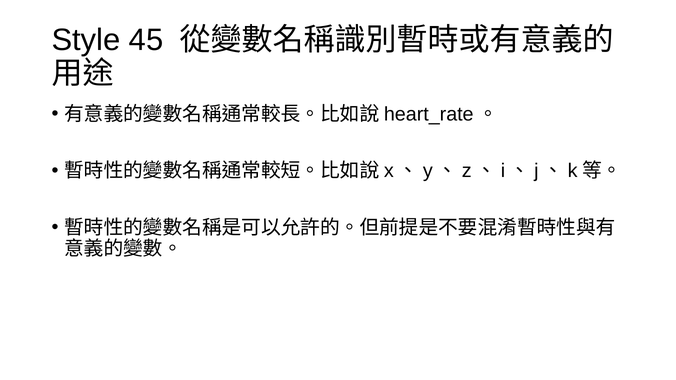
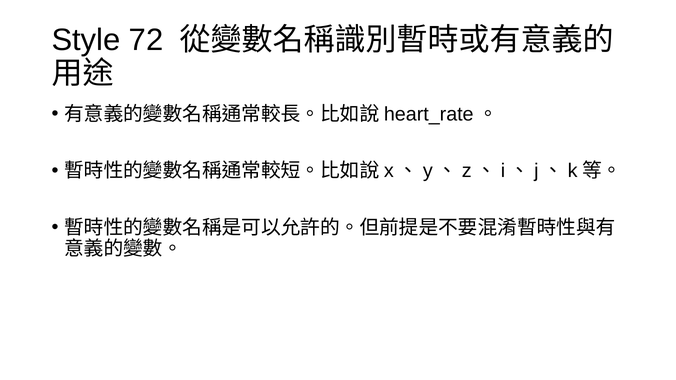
45: 45 -> 72 (146, 40)
